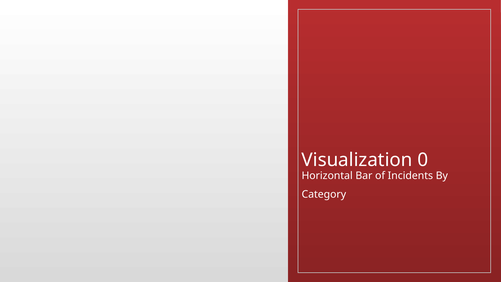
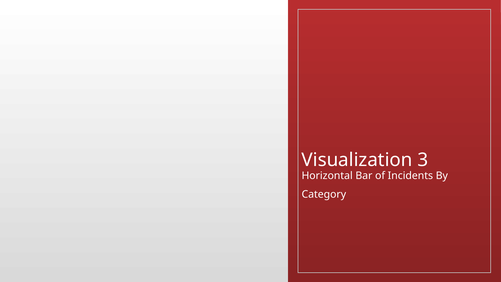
0: 0 -> 3 (423, 160)
